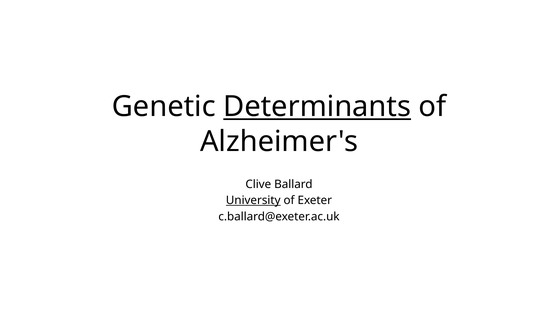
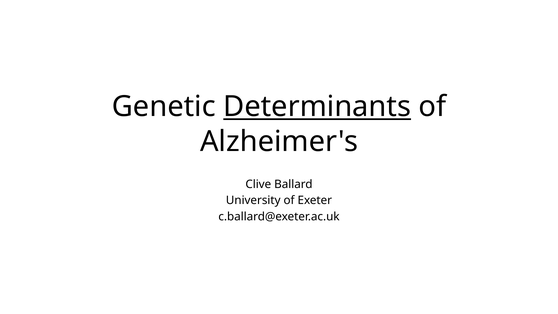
University underline: present -> none (253, 200)
